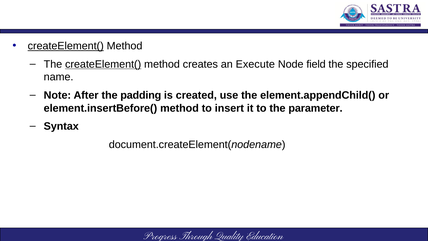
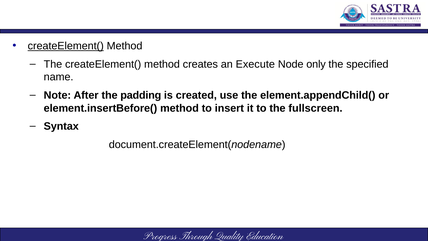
createElement( underline: present -> none (103, 64)
field: field -> only (316, 64)
parameter: parameter -> fullscreen (315, 108)
